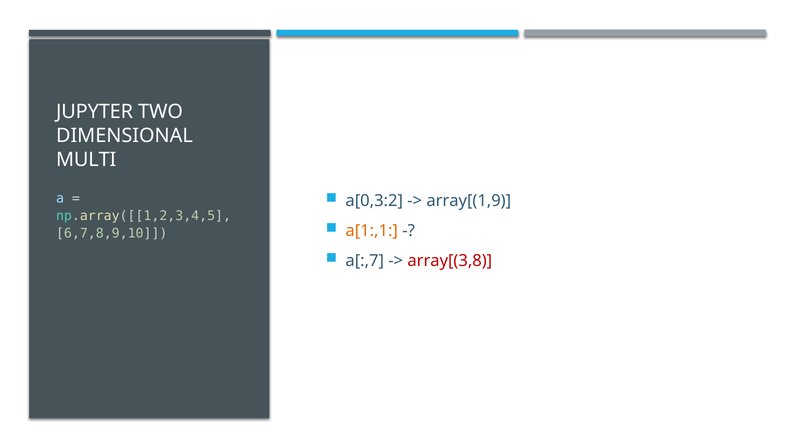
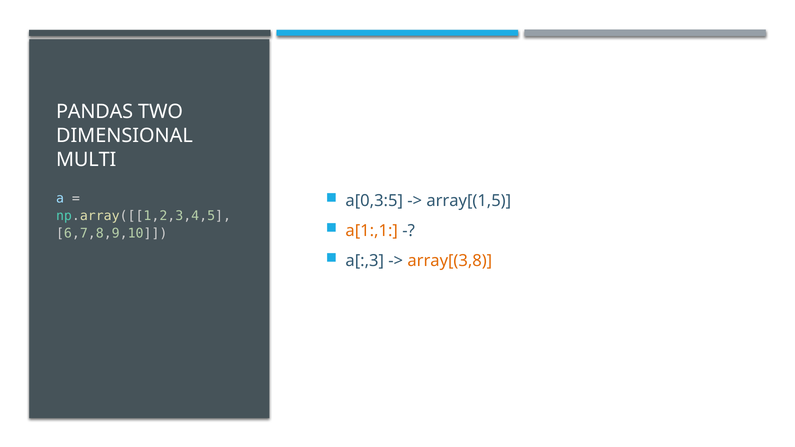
JUPYTER: JUPYTER -> PANDAS (95, 112)
a[0,3:2: a[0,3:2 -> a[0,3:5 (374, 201)
array[(1,9: array[(1,9 -> array[(1,5 (469, 201)
a[:,7: a[:,7 -> a[:,3 (365, 261)
array[(3,8 colour: red -> orange (450, 261)
